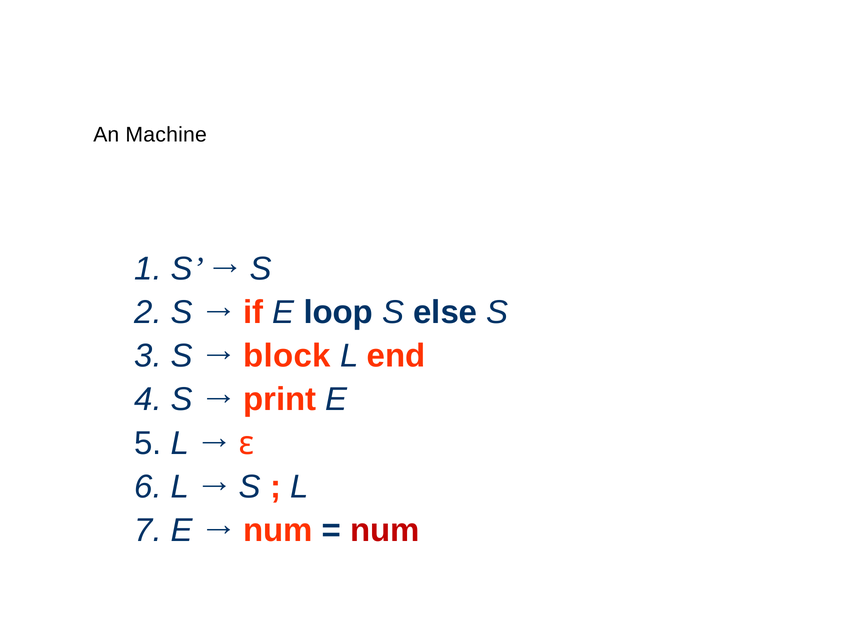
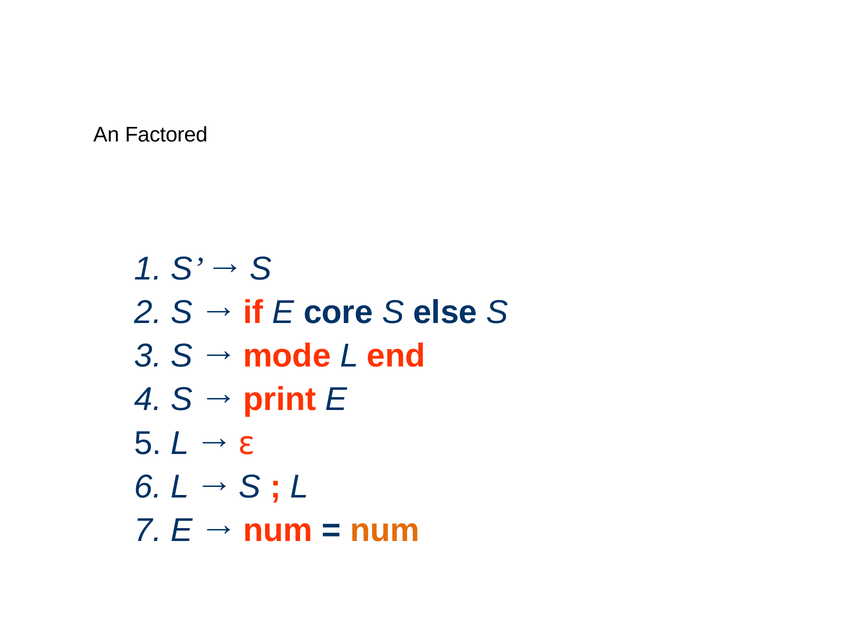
Machine: Machine -> Factored (166, 135)
loop: loop -> core (338, 312)
block: block -> mode (287, 356)
num colour: red -> orange (385, 530)
